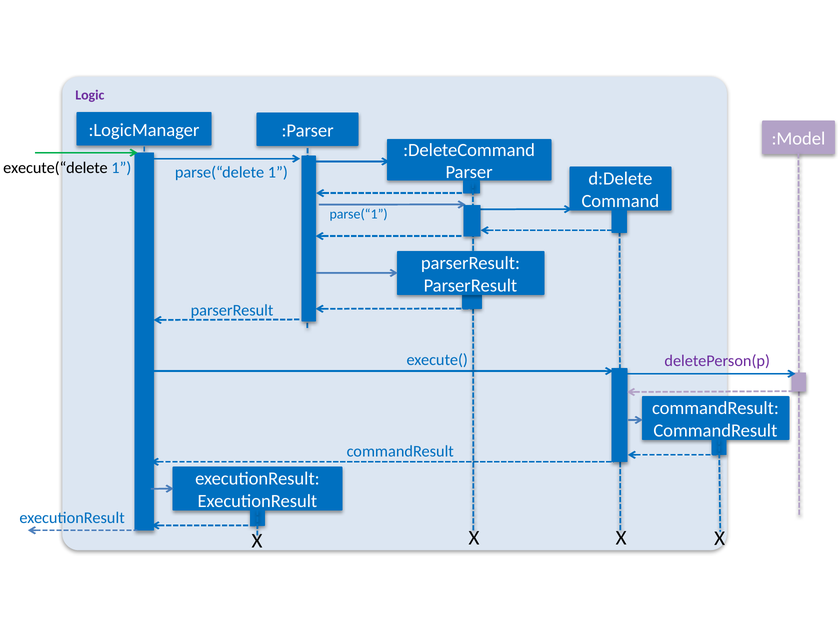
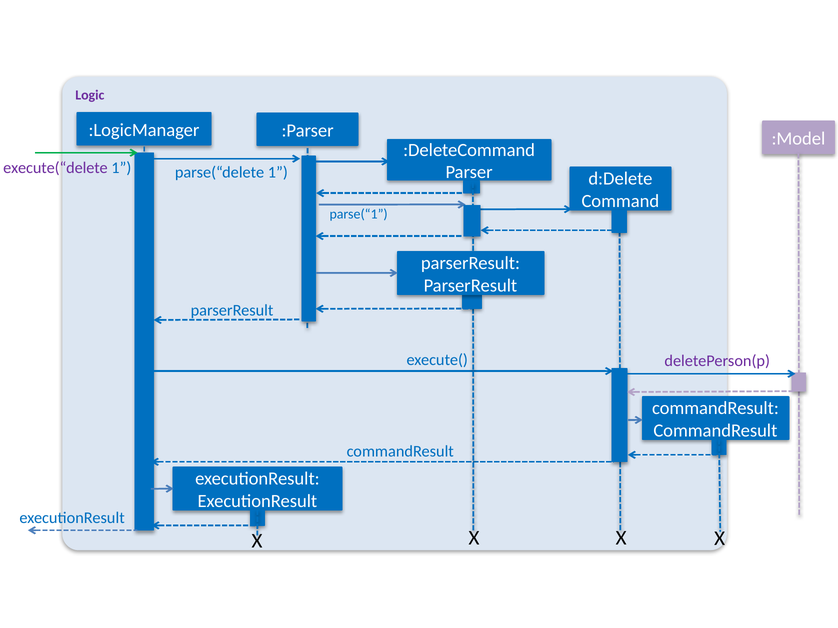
execute(“delete colour: black -> purple (55, 168)
